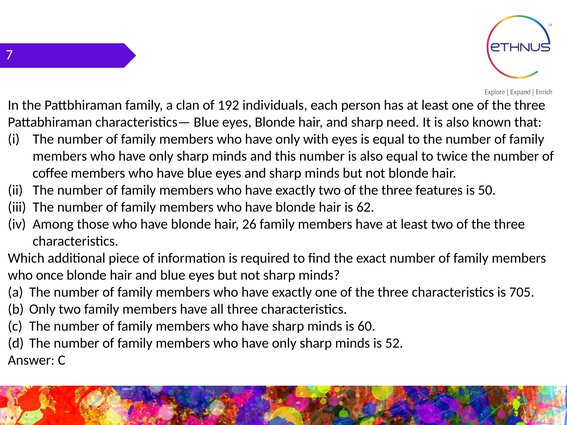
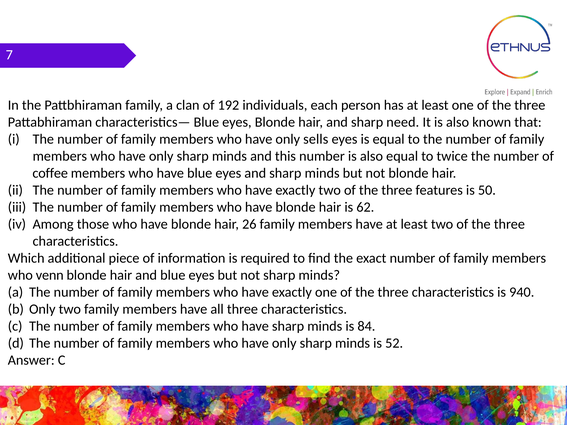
with: with -> sells (316, 139)
once: once -> venn (50, 275)
705: 705 -> 940 (522, 292)
60: 60 -> 84 (366, 326)
